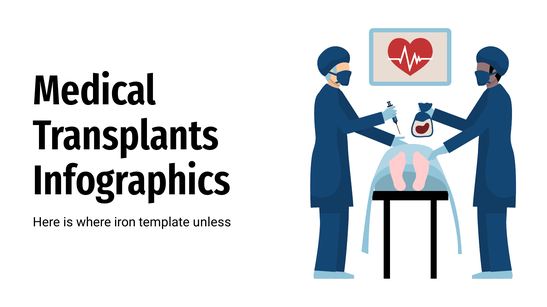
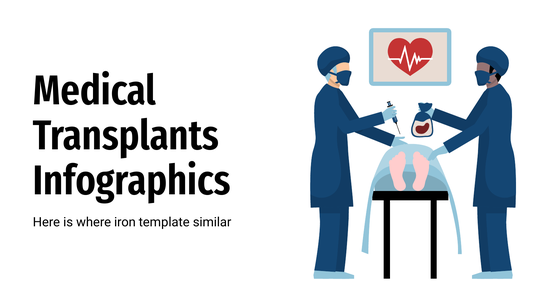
unless: unless -> similar (212, 223)
